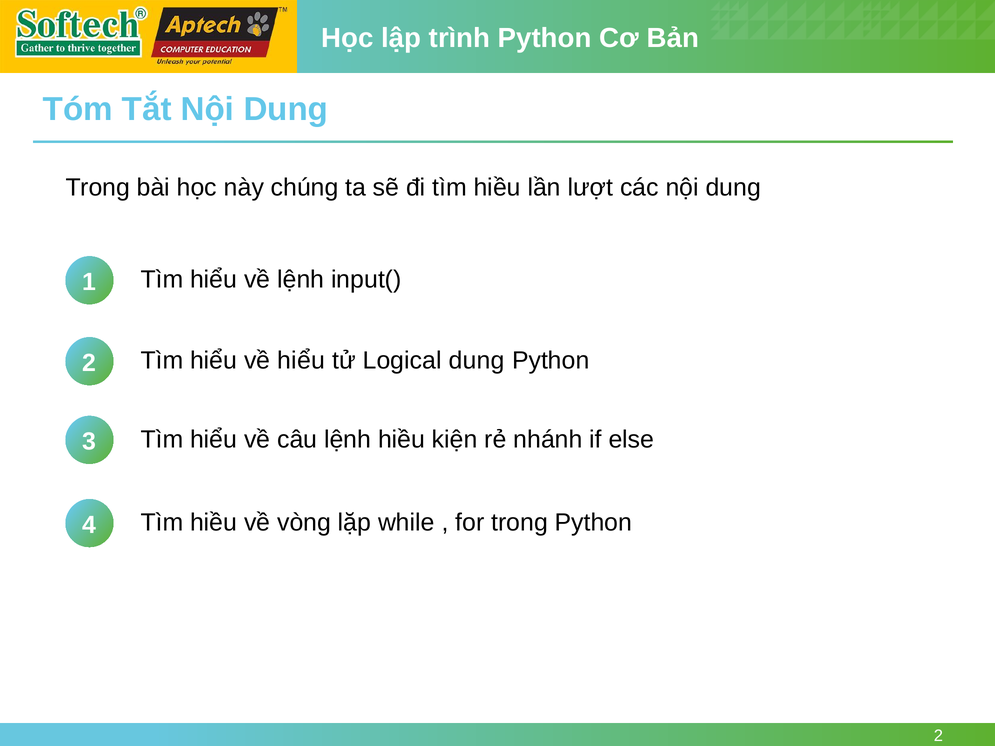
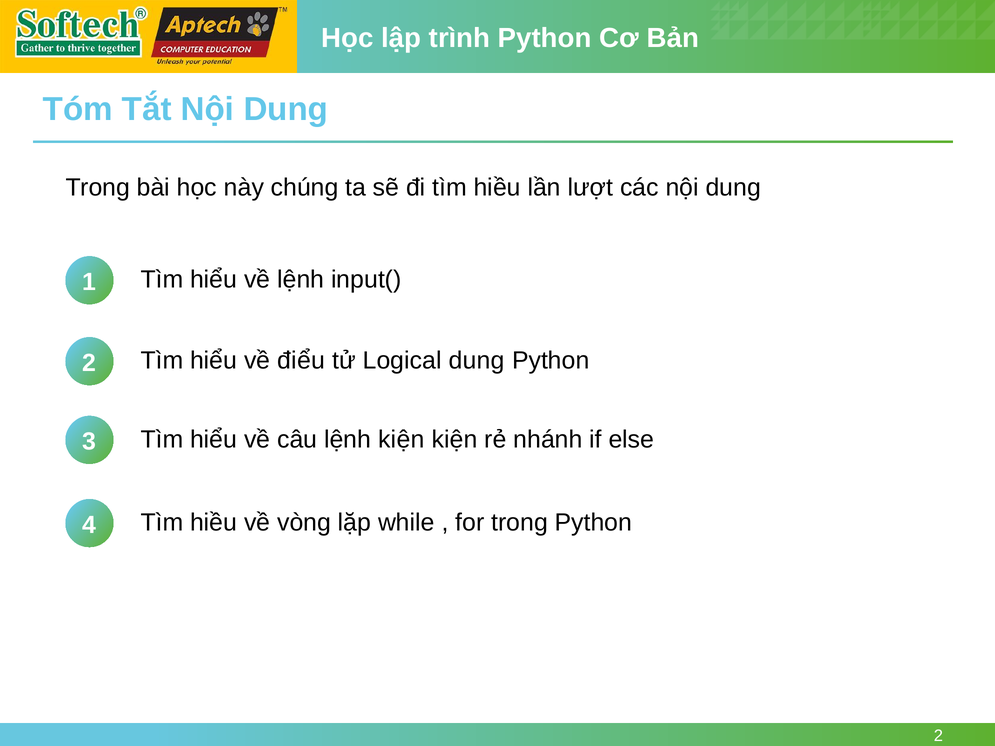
về hiểu: hiểu -> điểu (301, 361)
lệnh hiều: hiều -> kiện (401, 440)
